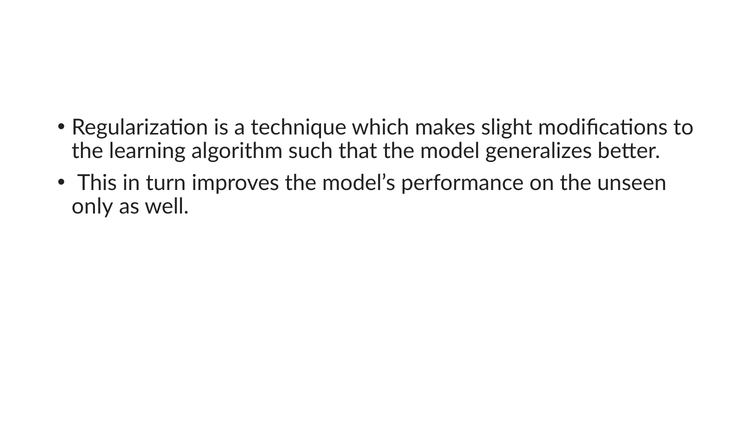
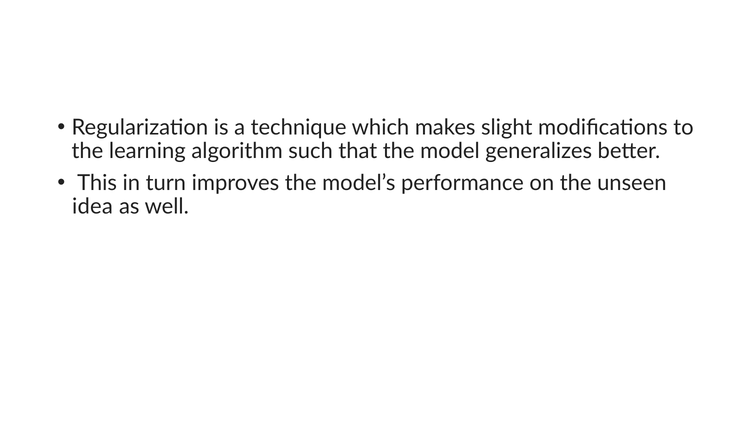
only: only -> idea (92, 207)
